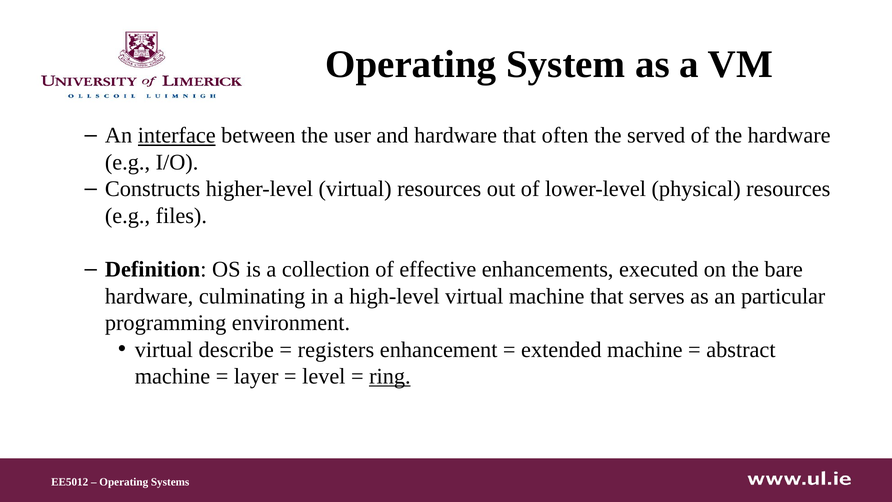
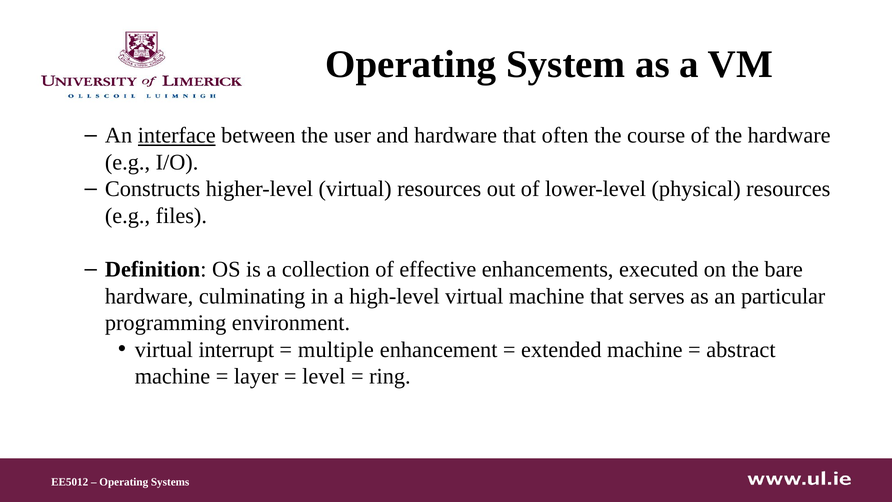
served: served -> course (656, 135)
describe: describe -> interrupt (236, 350)
registers: registers -> multiple (336, 350)
ring underline: present -> none (390, 376)
